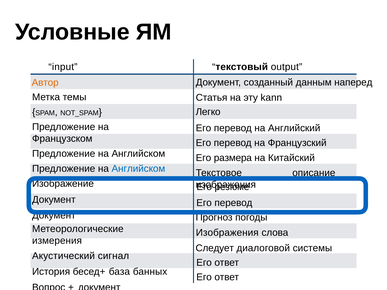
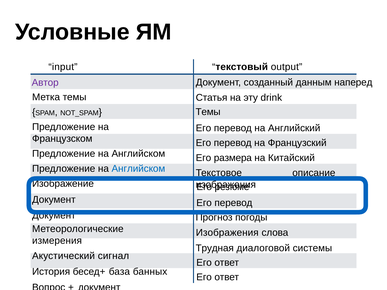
Автор colour: orange -> purple (45, 83)
kann: kann -> drink (271, 98)
Легко: Легко -> Темы (208, 112)
Следует: Следует -> Трудная (215, 248)
